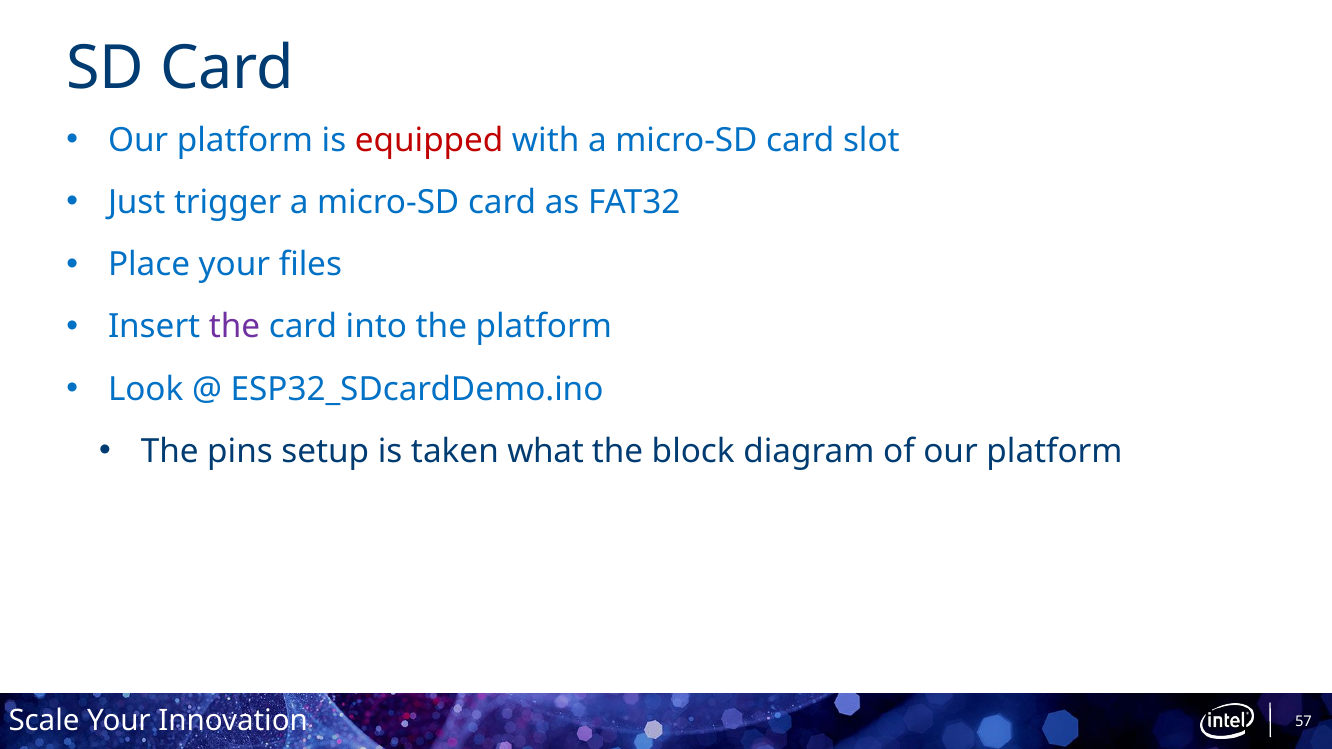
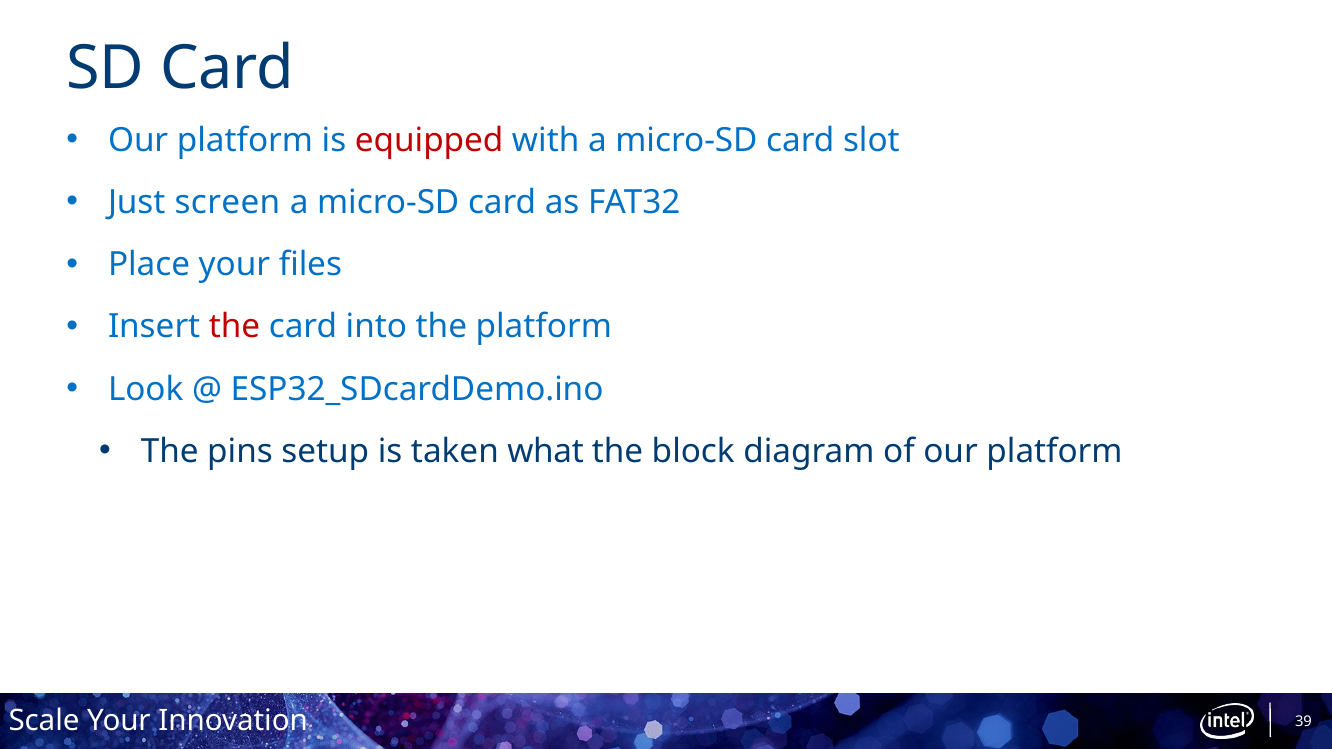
trigger: trigger -> screen (227, 203)
the colour: purple -> red (235, 327)
57: 57 -> 39 (1303, 722)
